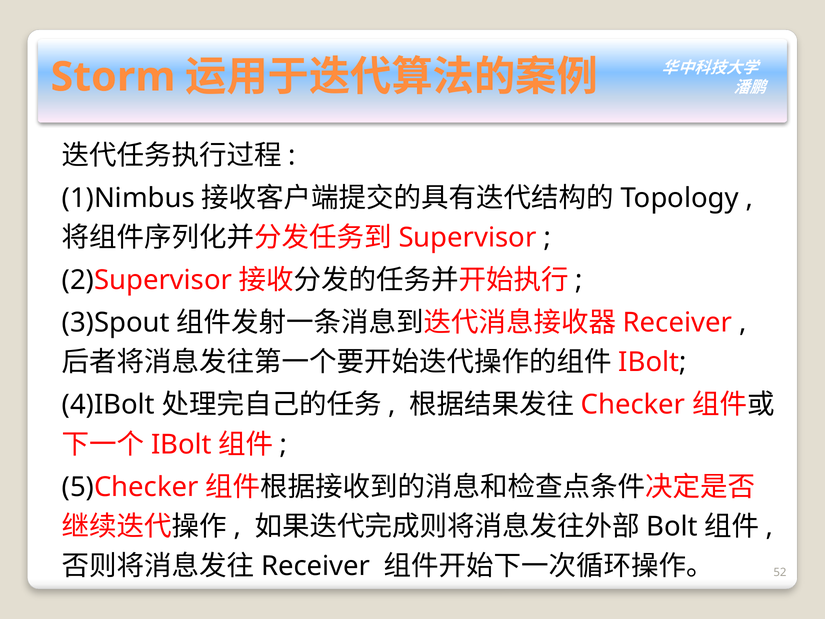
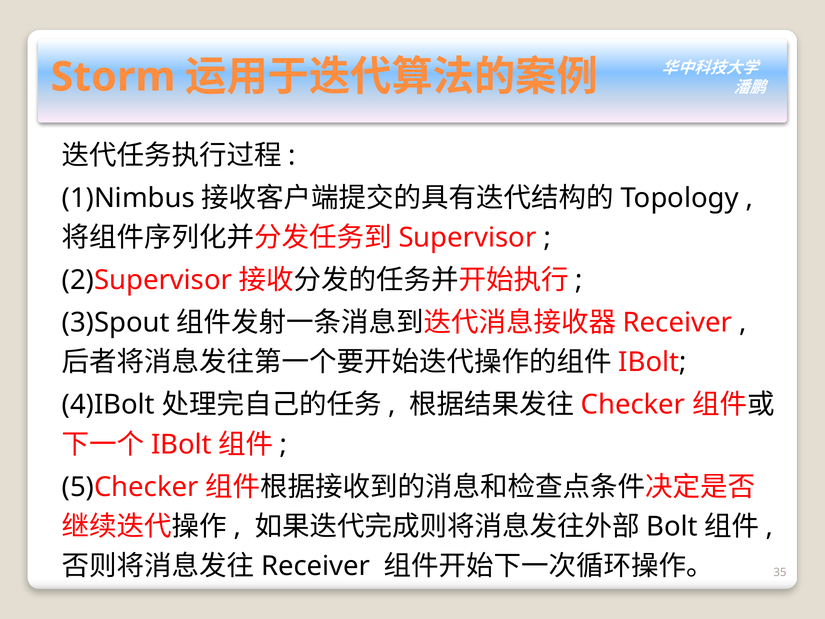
52: 52 -> 35 (780, 572)
